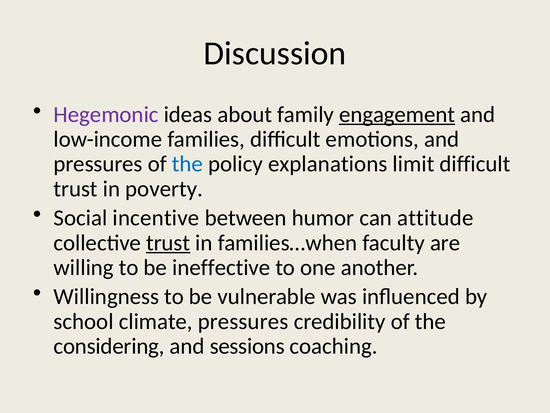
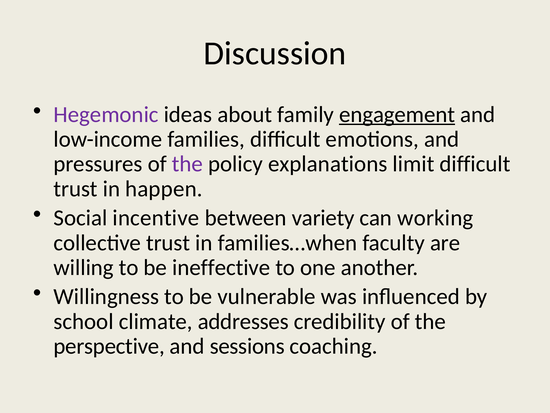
the colour: blue -> purple (187, 164)
poverty: poverty -> happen (164, 189)
humor: humor -> variety (323, 218)
attitude: attitude -> working (435, 218)
trust underline: present -> none (168, 242)
climate pressures: pressures -> addresses (243, 321)
considering: considering -> perspective (109, 346)
